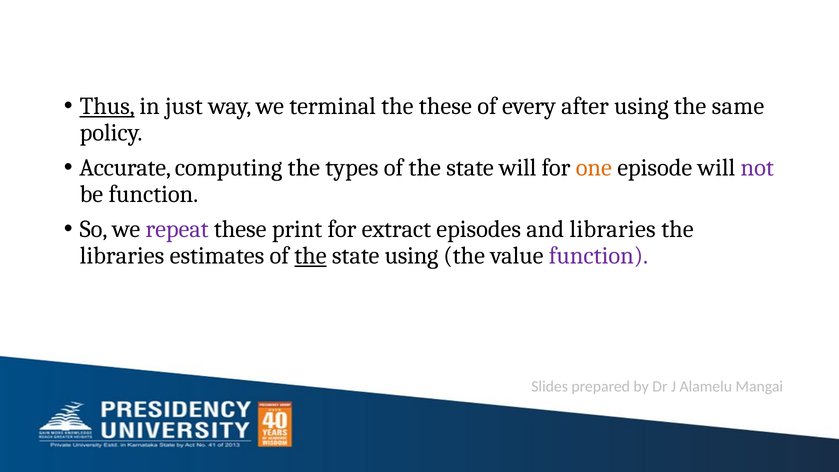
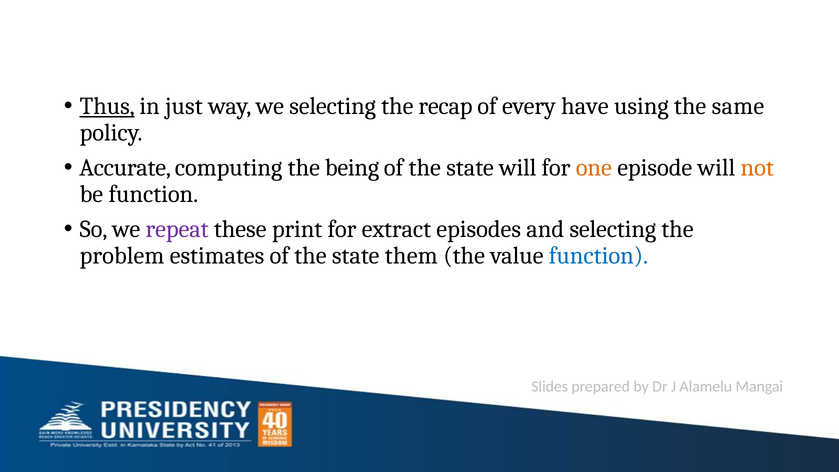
we terminal: terminal -> selecting (333, 106)
the these: these -> recap (445, 106)
after: after -> have (585, 106)
types: types -> being (352, 168)
not colour: purple -> orange (757, 168)
and libraries: libraries -> selecting (613, 229)
libraries: libraries -> problem (122, 256)
the underline: present -> none (310, 256)
state using: using -> them (411, 256)
function colour: purple -> blue (598, 256)
